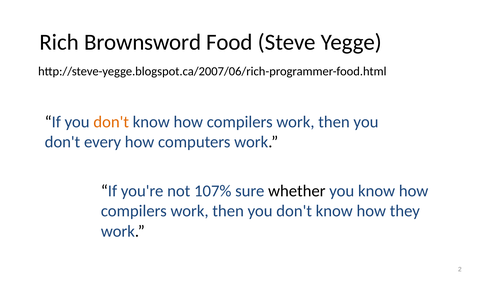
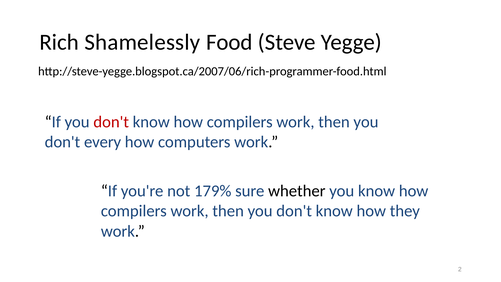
Brownsword: Brownsword -> Shamelessly (142, 42)
don't colour: orange -> red (111, 122)
107%: 107% -> 179% (213, 191)
